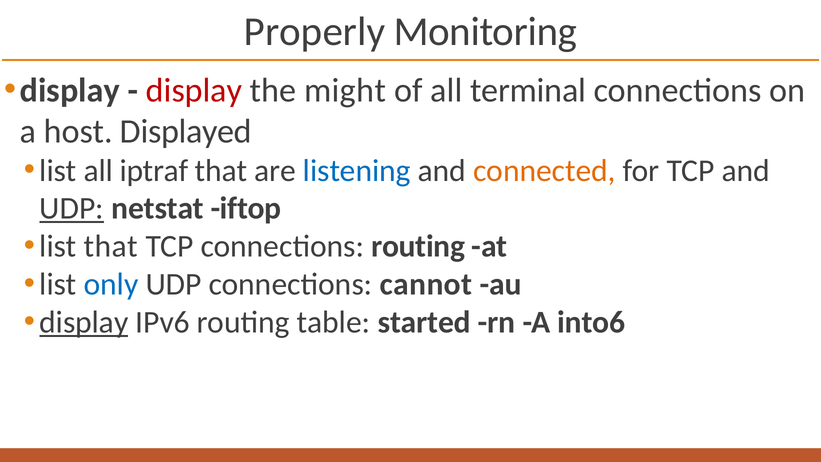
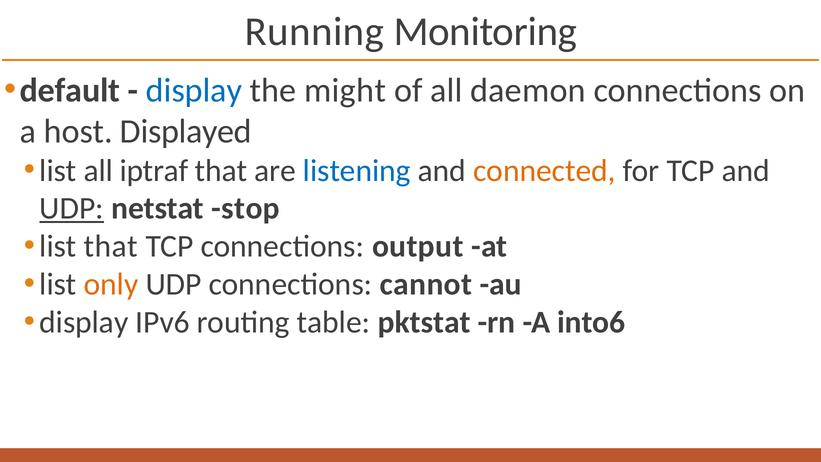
Properly: Properly -> Running (314, 32)
display: display -> default (70, 90)
display colour: red -> blue (194, 90)
terminal: terminal -> daemon (528, 90)
iftop: iftop -> stop (246, 208)
connections routing: routing -> output (418, 246)
only colour: blue -> orange (111, 284)
display underline: present -> none (84, 322)
started: started -> pktstat (424, 322)
